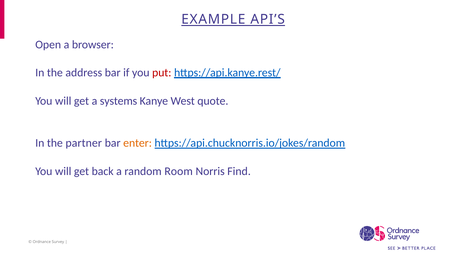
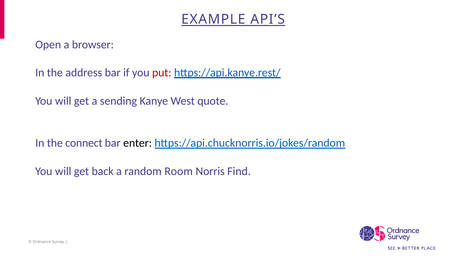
systems: systems -> sending (118, 101)
partner: partner -> connect (84, 143)
enter colour: orange -> black (138, 143)
